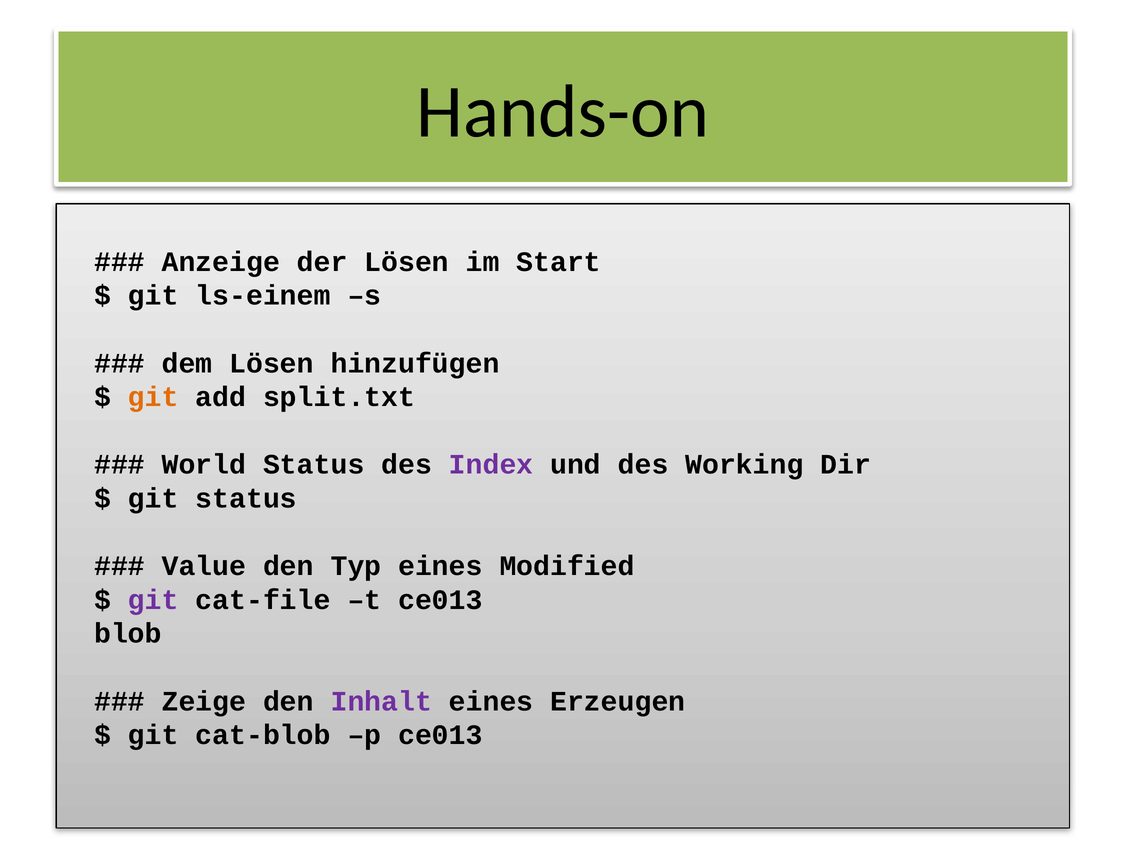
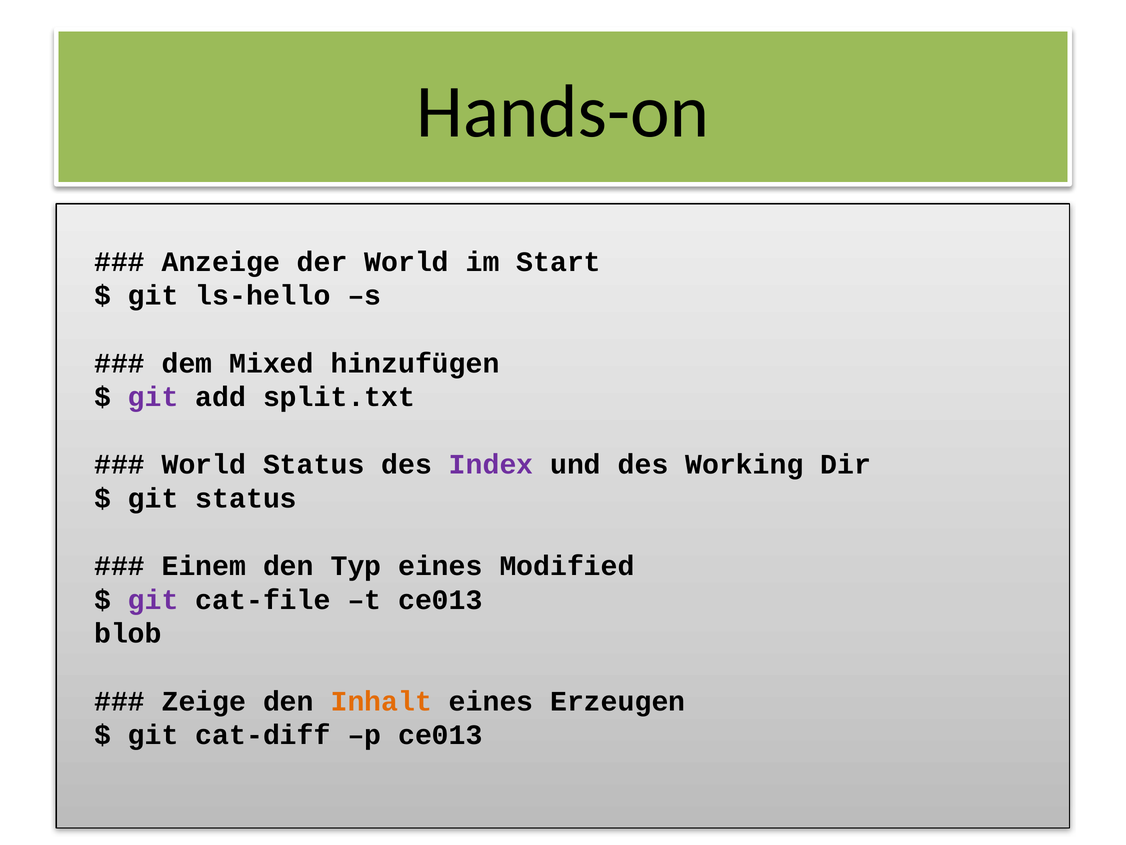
der Lösen: Lösen -> World (407, 262)
ls-einem: ls-einem -> ls-hello (263, 295)
dem Lösen: Lösen -> Mixed (272, 363)
git colour: orange -> purple (153, 397)
Value: Value -> Einem (204, 566)
Inhalt colour: purple -> orange (381, 701)
cat-blob: cat-blob -> cat-diff (263, 735)
